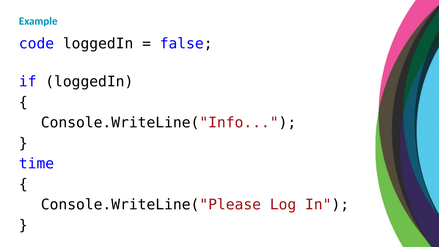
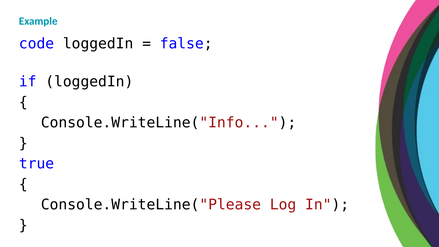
time: time -> true (37, 164)
